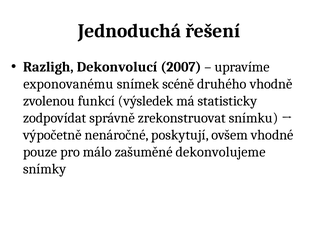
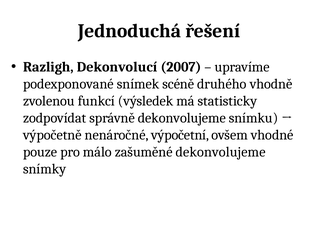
exponovanému: exponovanému -> podexponované (68, 84)
správně zrekonstruovat: zrekonstruovat -> dekonvolujeme (182, 118)
poskytují: poskytují -> výpočetní (180, 135)
